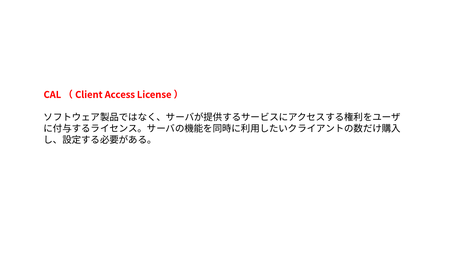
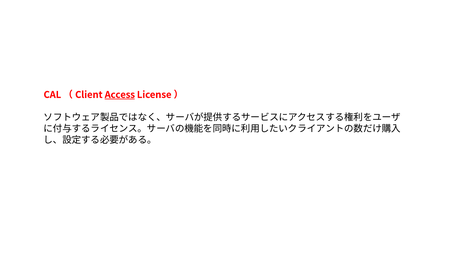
Access underline: none -> present (120, 95)
